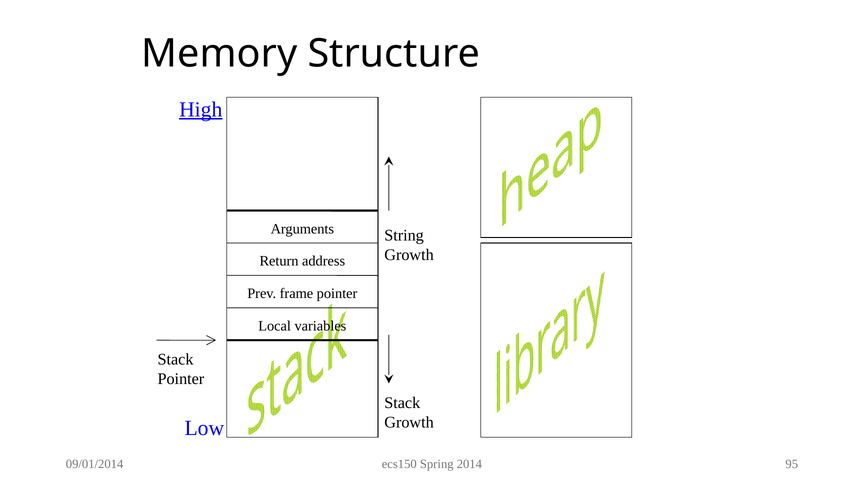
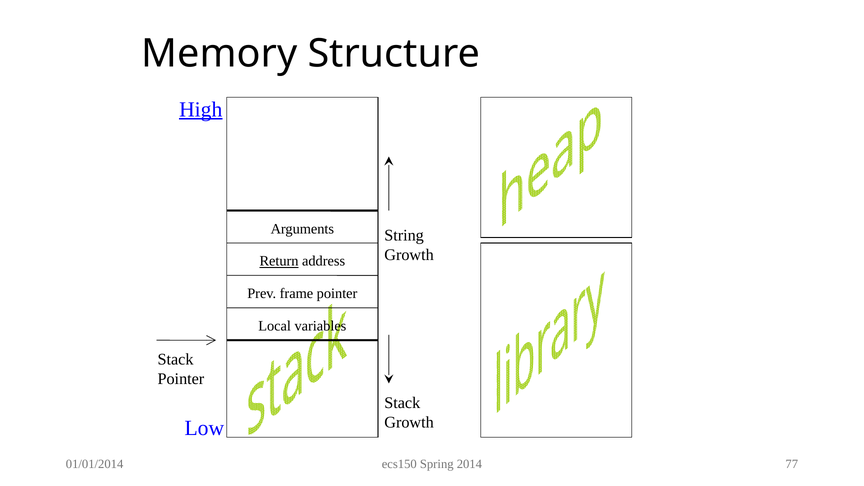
Return underline: none -> present (279, 261)
09/01/2014: 09/01/2014 -> 01/01/2014 (95, 464)
95: 95 -> 77 (792, 464)
